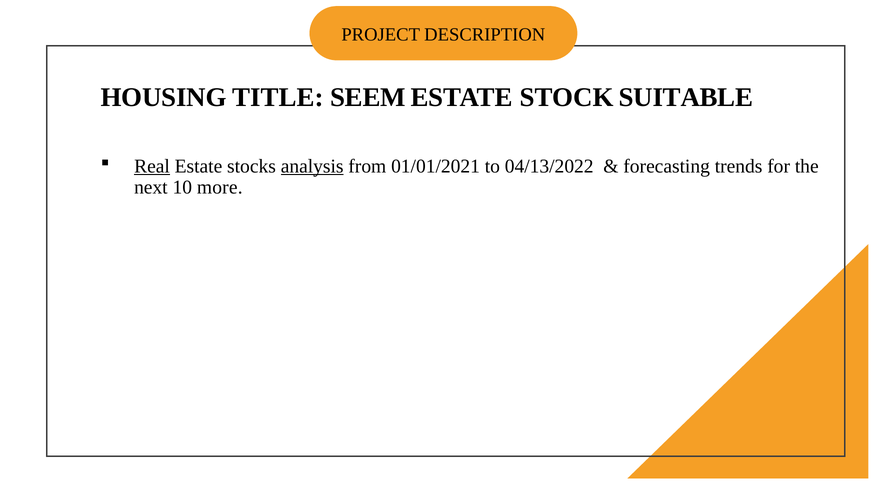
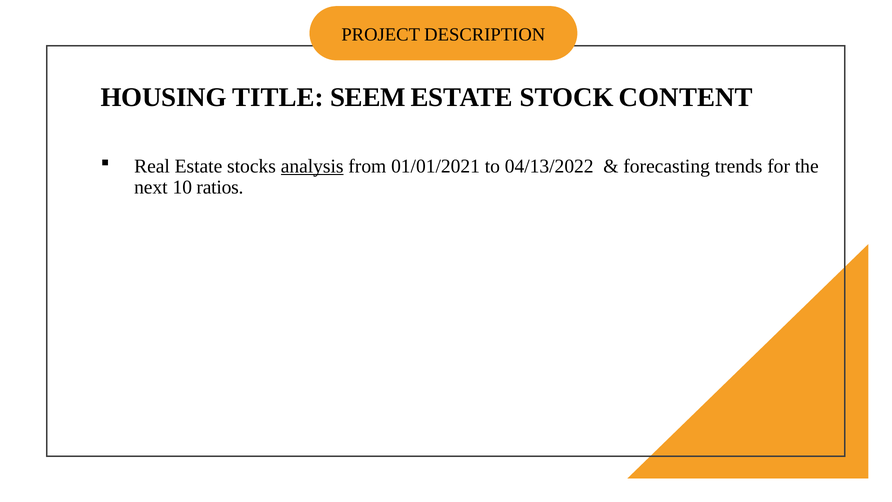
SUITABLE: SUITABLE -> CONTENT (686, 97)
Real underline: present -> none (152, 166)
more: more -> ratios (220, 187)
